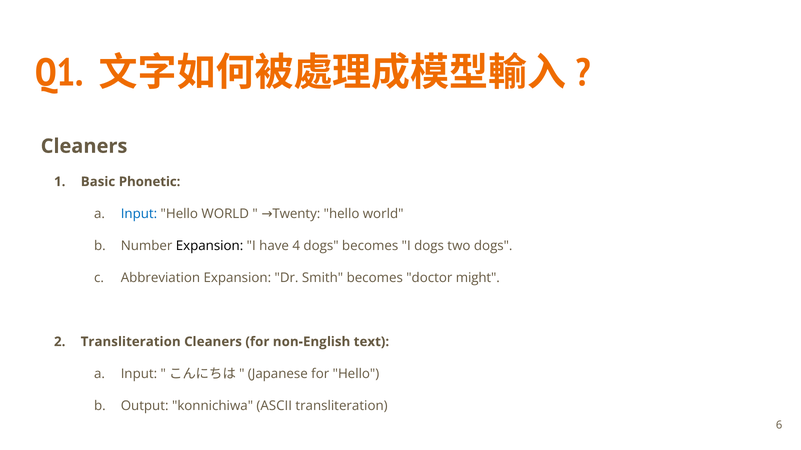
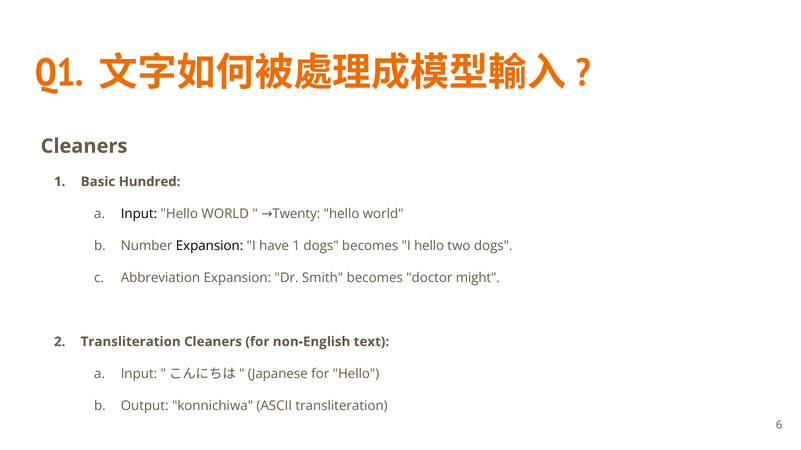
Phonetic: Phonetic -> Hundred (150, 182)
Input colour: blue -> black (139, 214)
have 4: 4 -> 1 (296, 246)
I dogs: dogs -> hello (429, 246)
